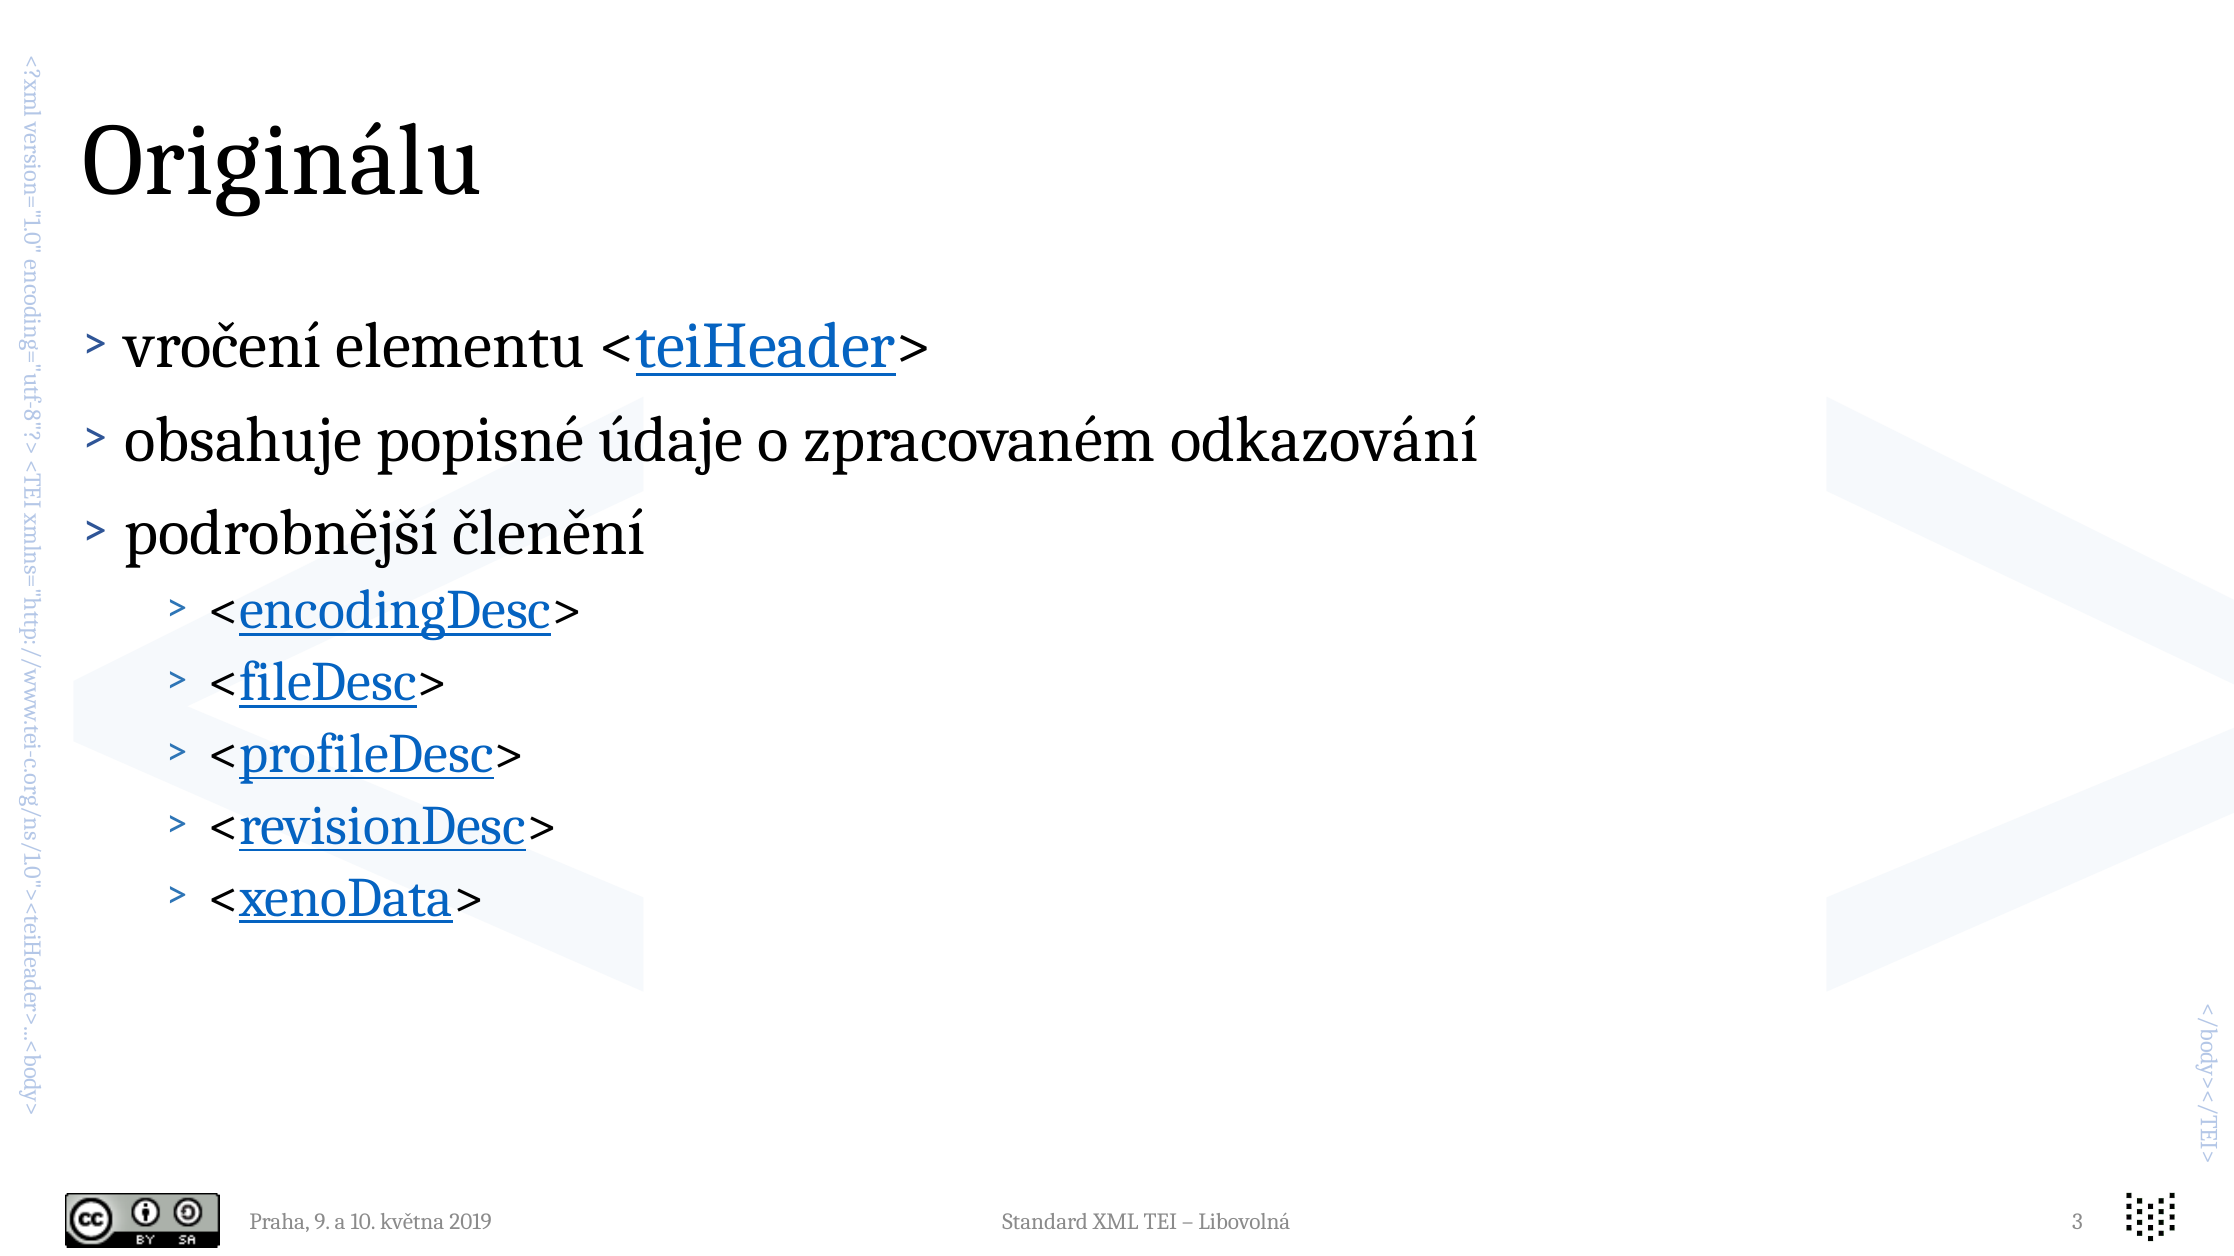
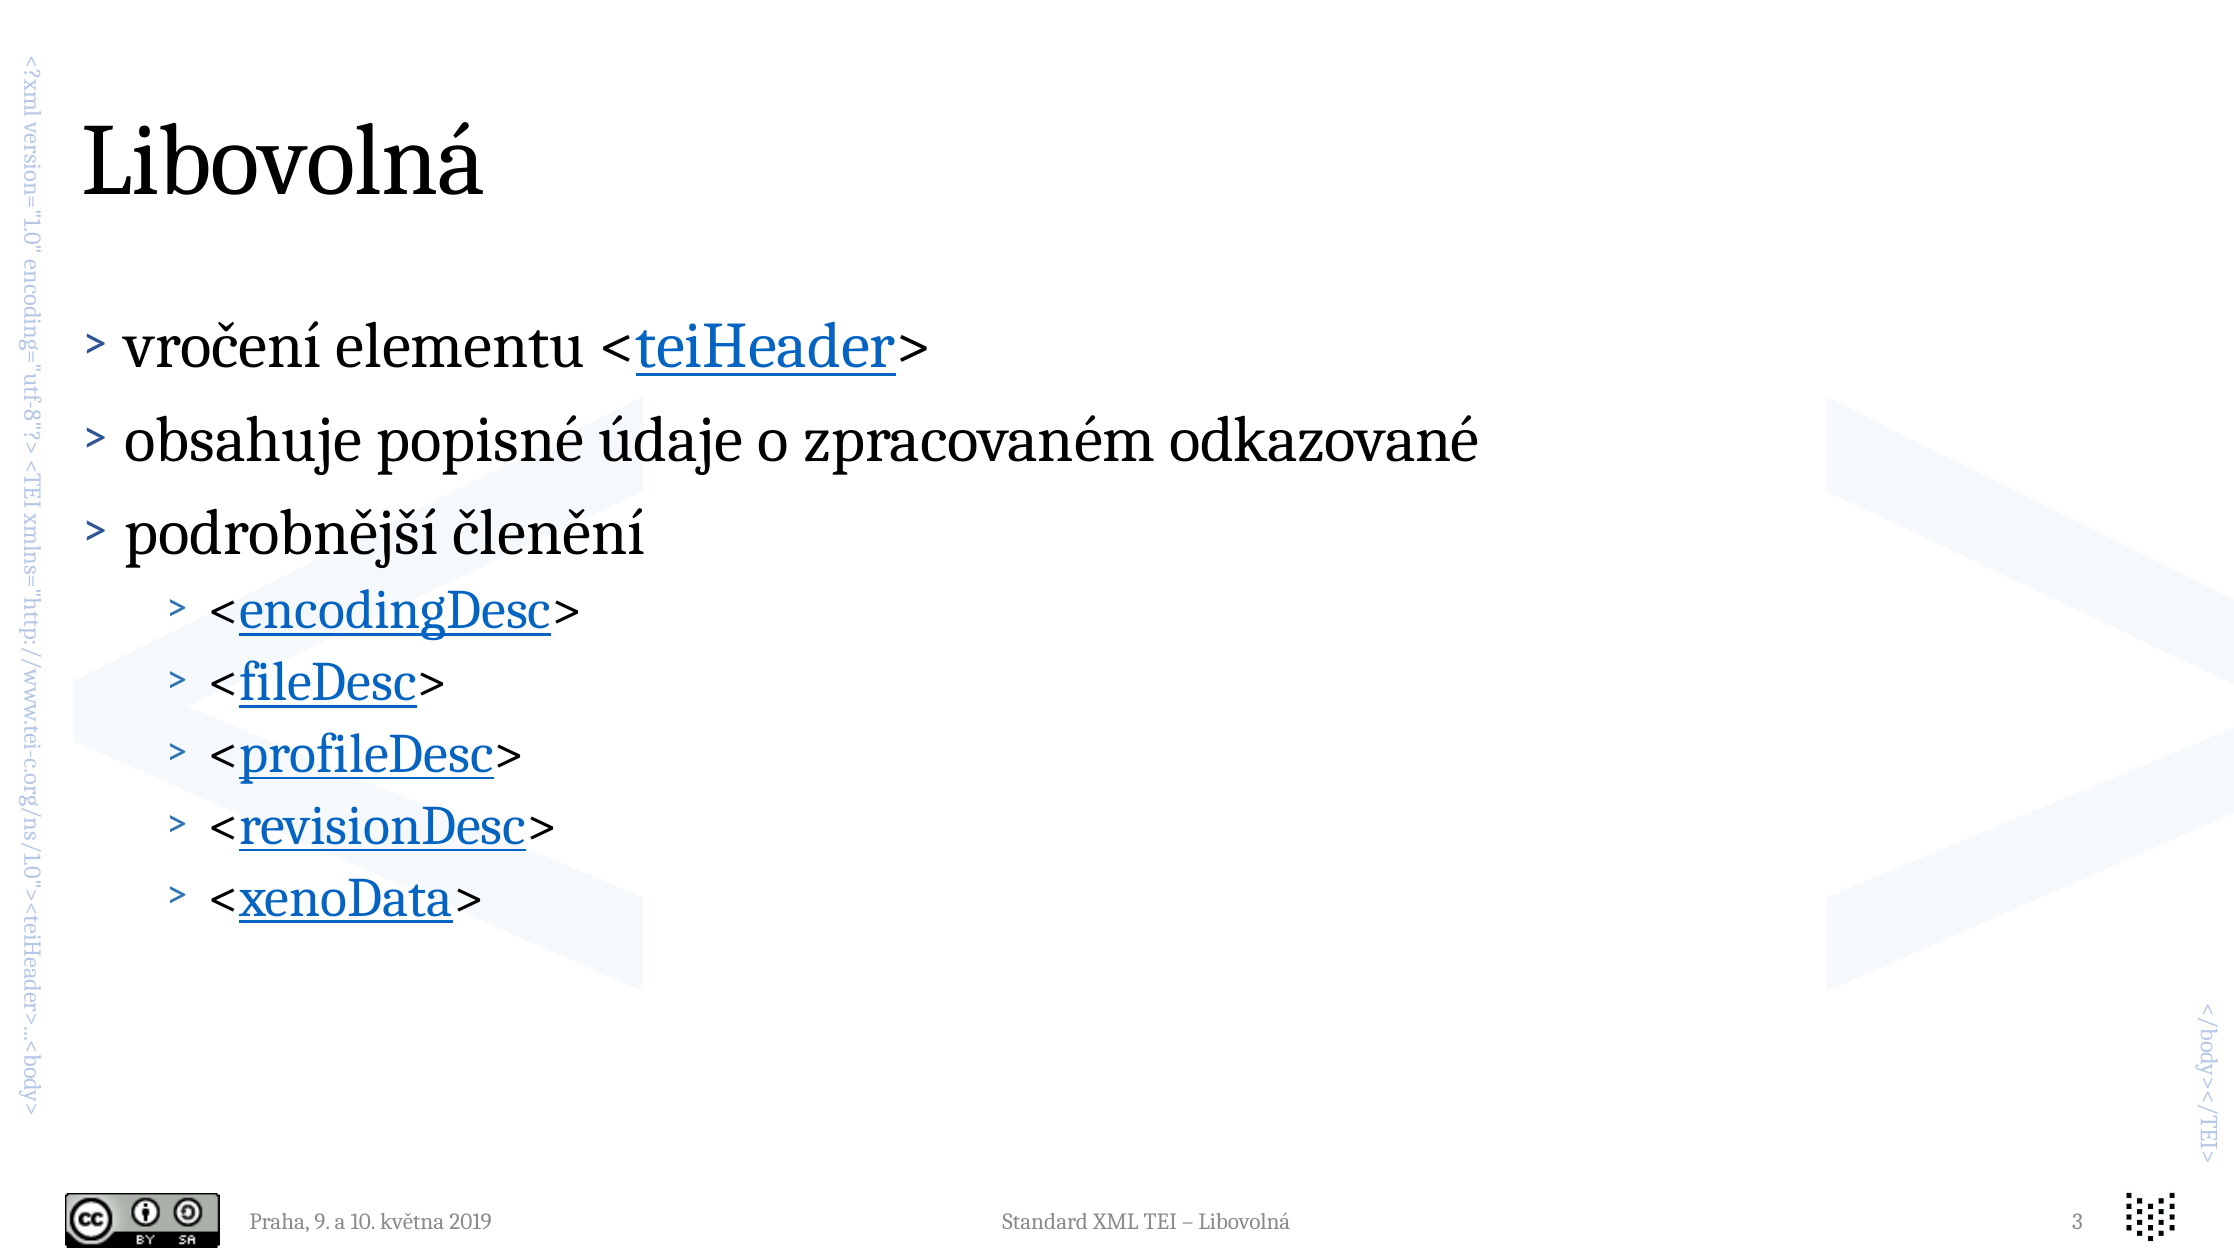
Originálu: Originálu -> Libovolná (283, 160)
odkazování: odkazování -> odkazované (1325, 440)
